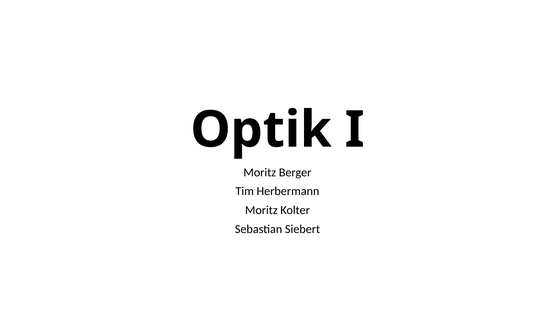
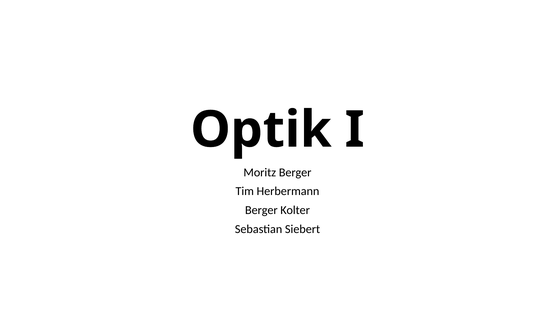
Moritz: Moritz -> Berger (261, 210)
